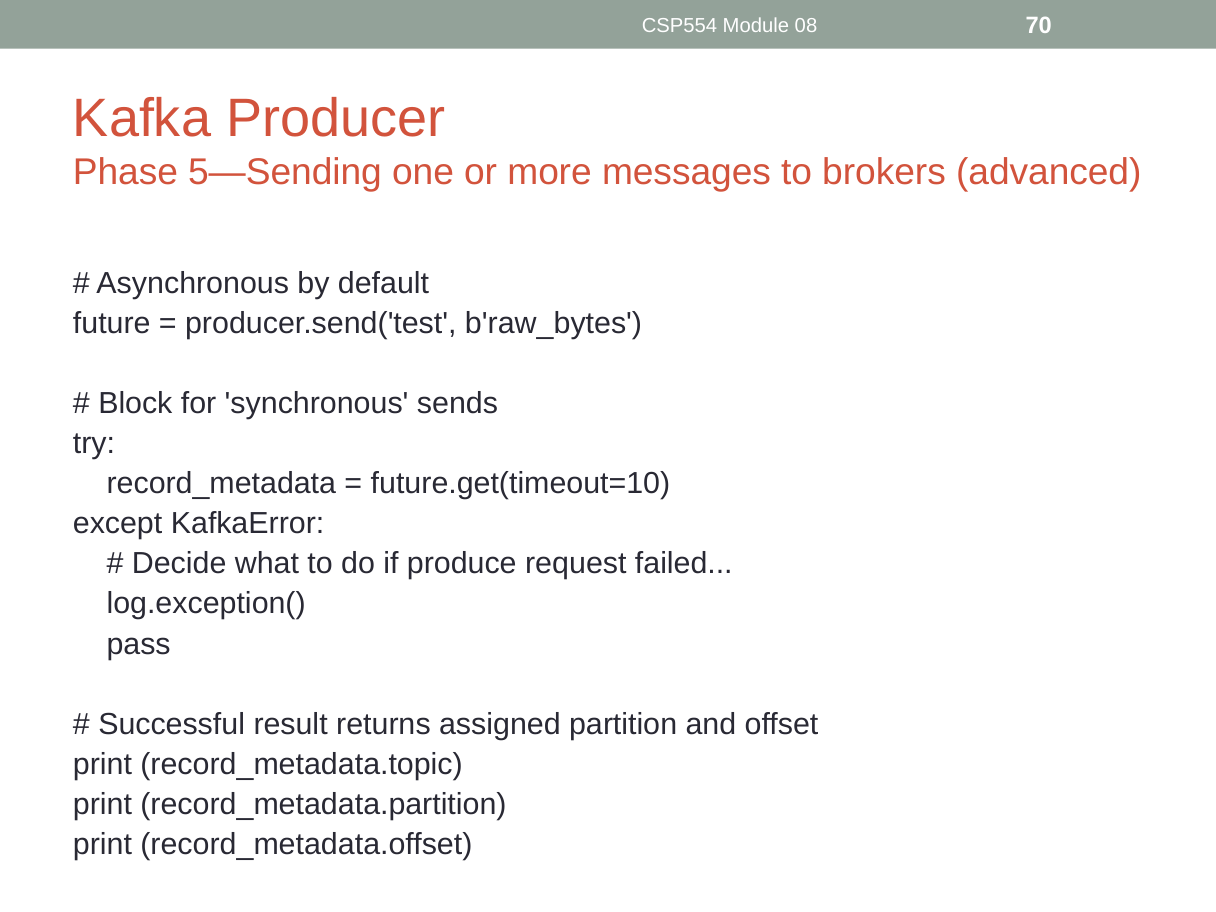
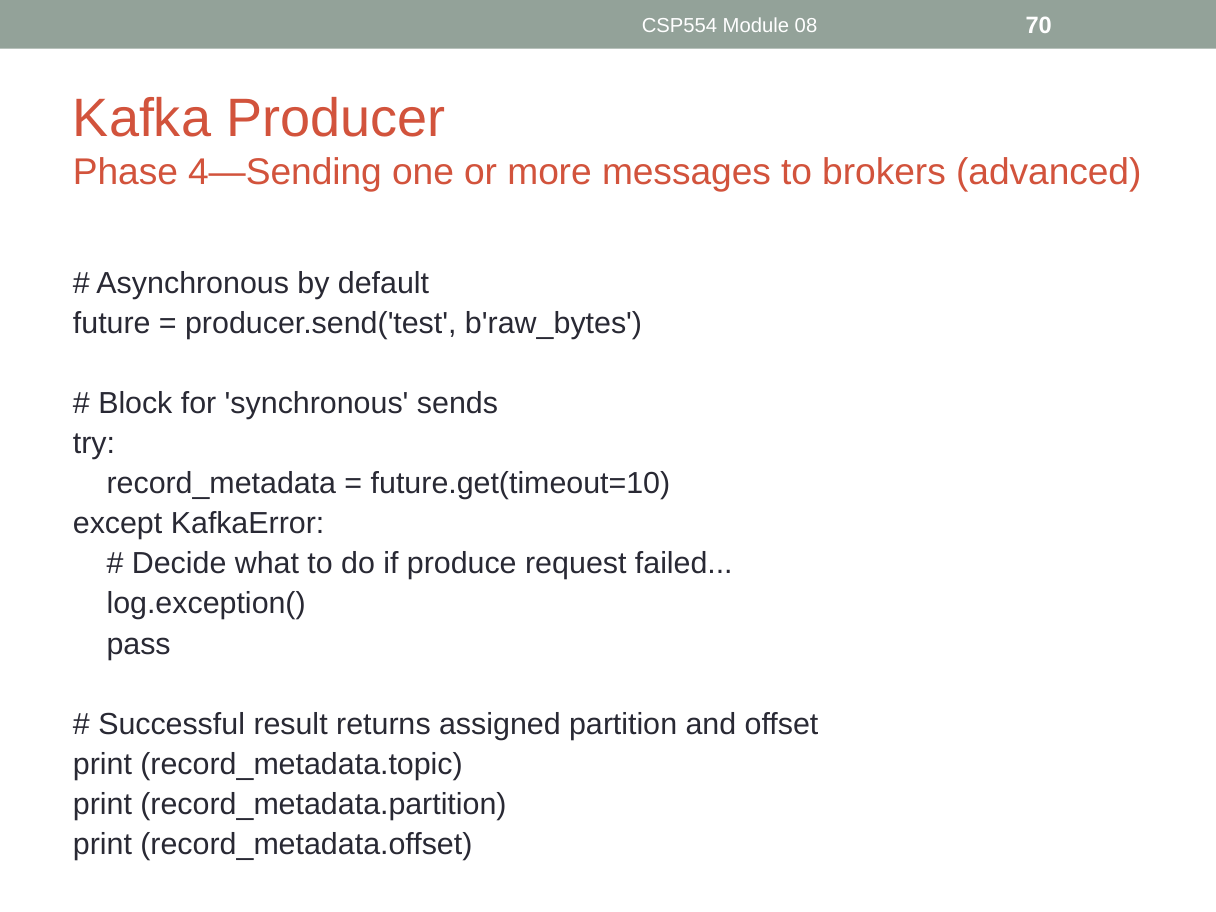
5—Sending: 5—Sending -> 4—Sending (285, 172)
